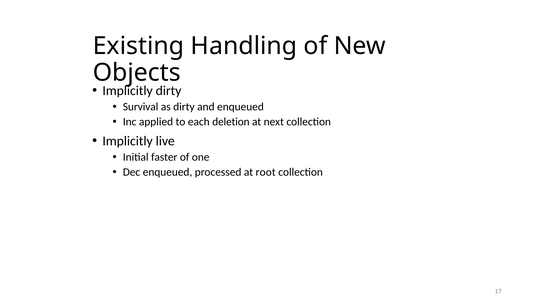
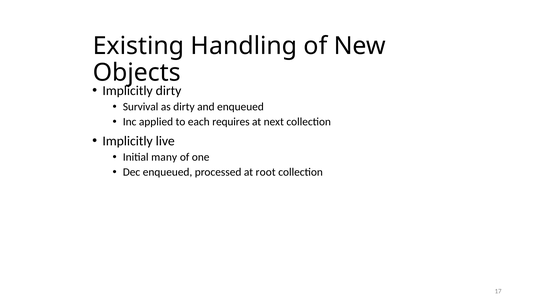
deletion: deletion -> requires (231, 122)
faster: faster -> many (164, 157)
